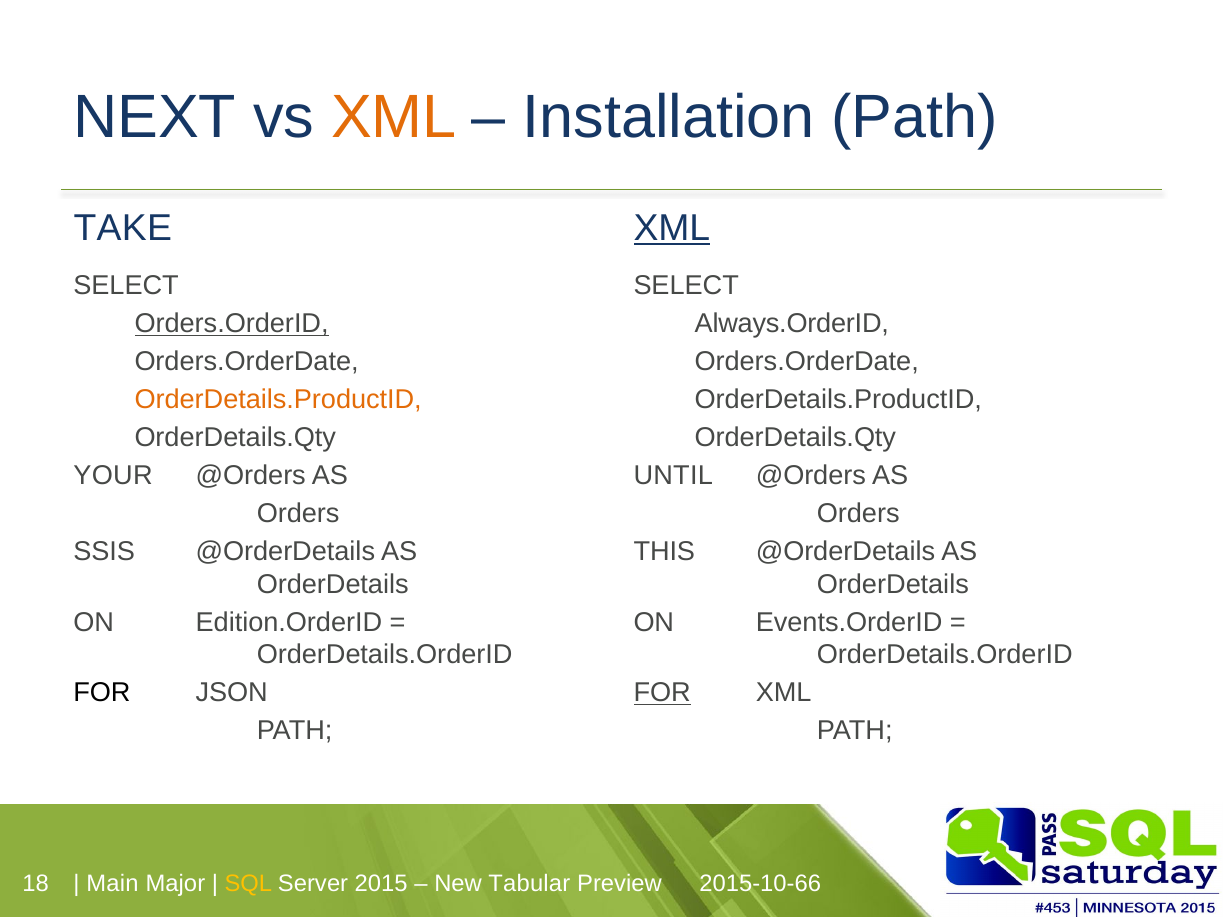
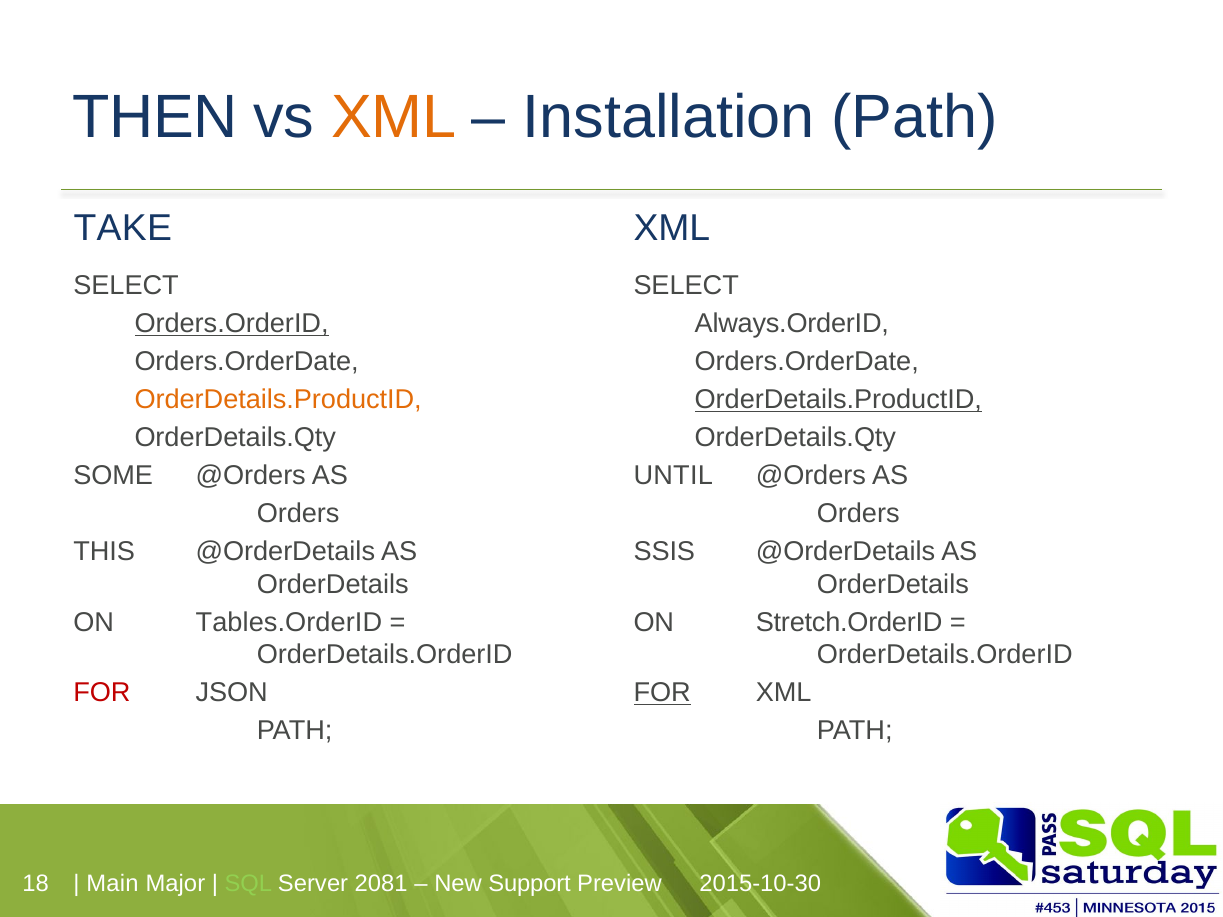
NEXT: NEXT -> THEN (155, 117)
XML underline: present -> none (672, 228)
OrderDetails.ProductID underline: none -> present (838, 400)
YOUR: YOUR -> SOME (113, 476)
SSIS: SSIS -> THIS (104, 552)
THIS: THIS -> SSIS (664, 552)
Edition.OrderID: Edition.OrderID -> Tables.OrderID (289, 622)
Events.OrderID: Events.OrderID -> Stretch.OrderID (849, 622)
FOR colour: black -> red (102, 693)
SQL colour: yellow -> light green (248, 884)
2015: 2015 -> 2081 (381, 884)
Tabular: Tabular -> Support (530, 884)
2015-10-66: 2015-10-66 -> 2015-10-30 (760, 884)
